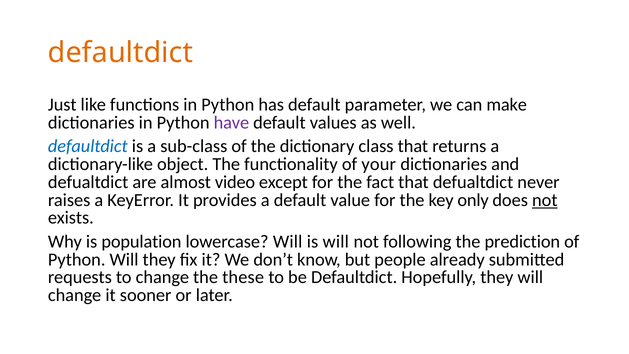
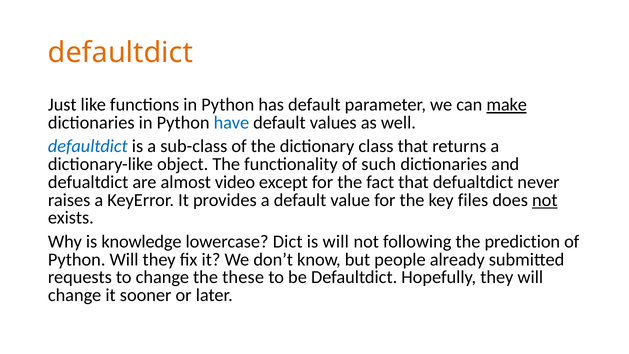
make underline: none -> present (507, 105)
have colour: purple -> blue (231, 123)
your: your -> such (379, 164)
only: only -> files (473, 200)
population: population -> knowledge (141, 241)
lowercase Will: Will -> Dict (288, 241)
